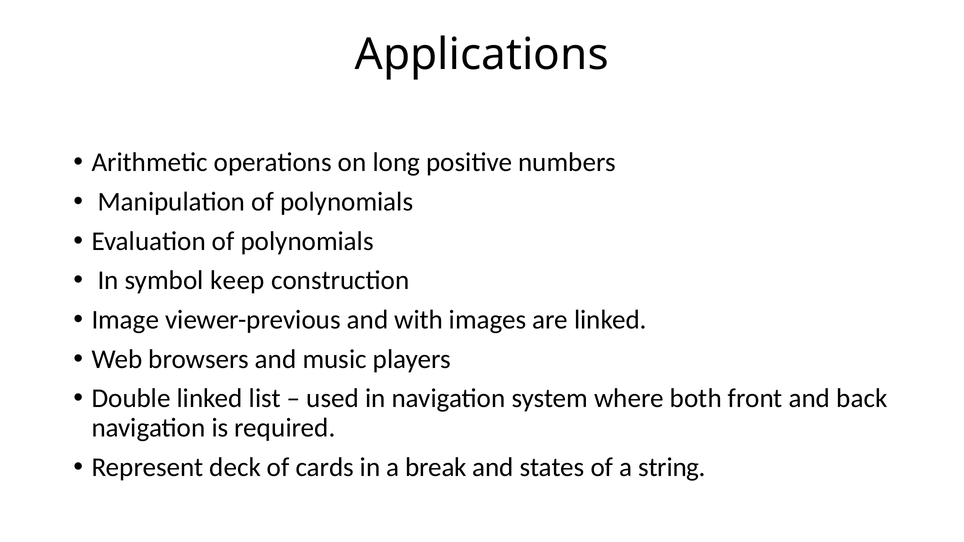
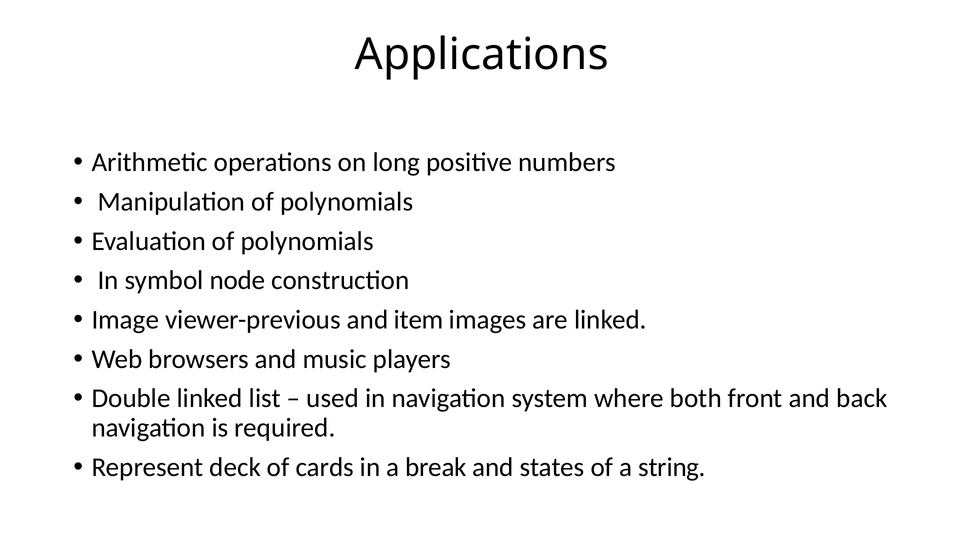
keep: keep -> node (238, 281)
with: with -> item (419, 320)
